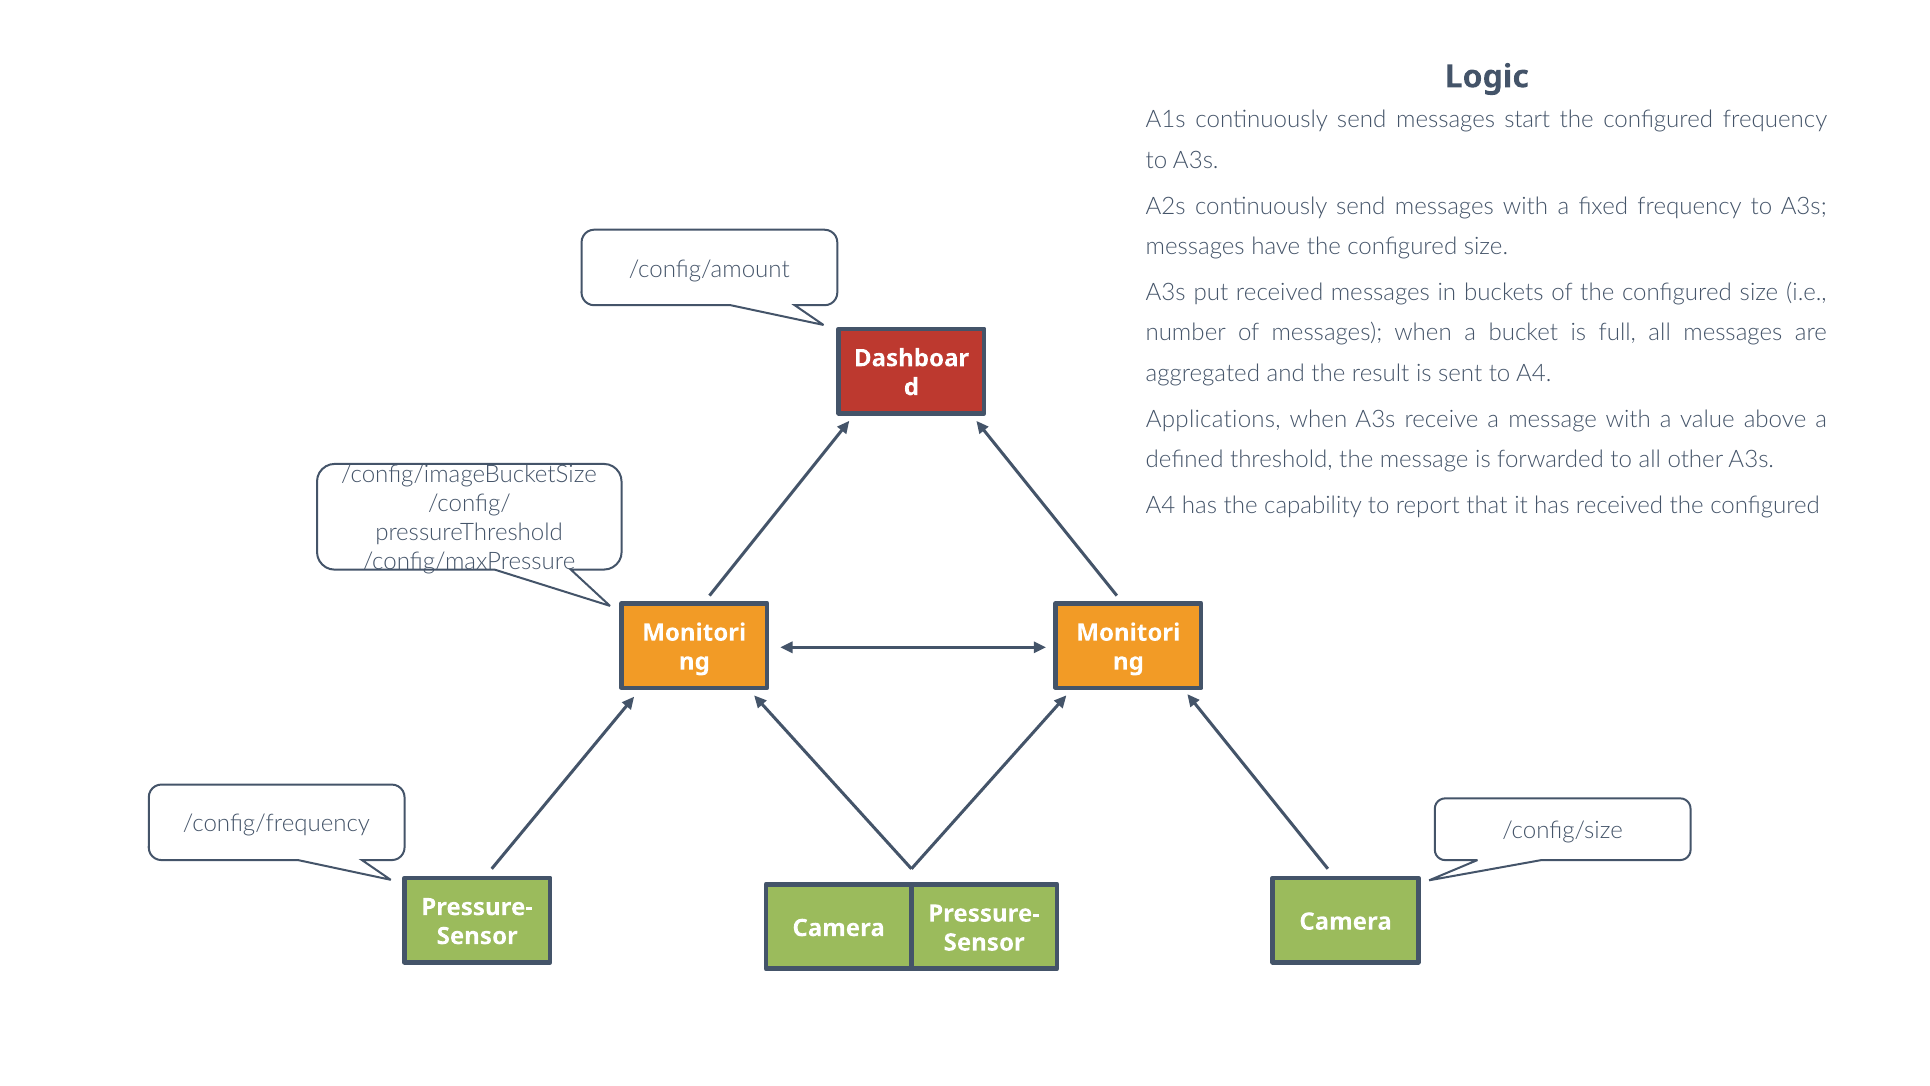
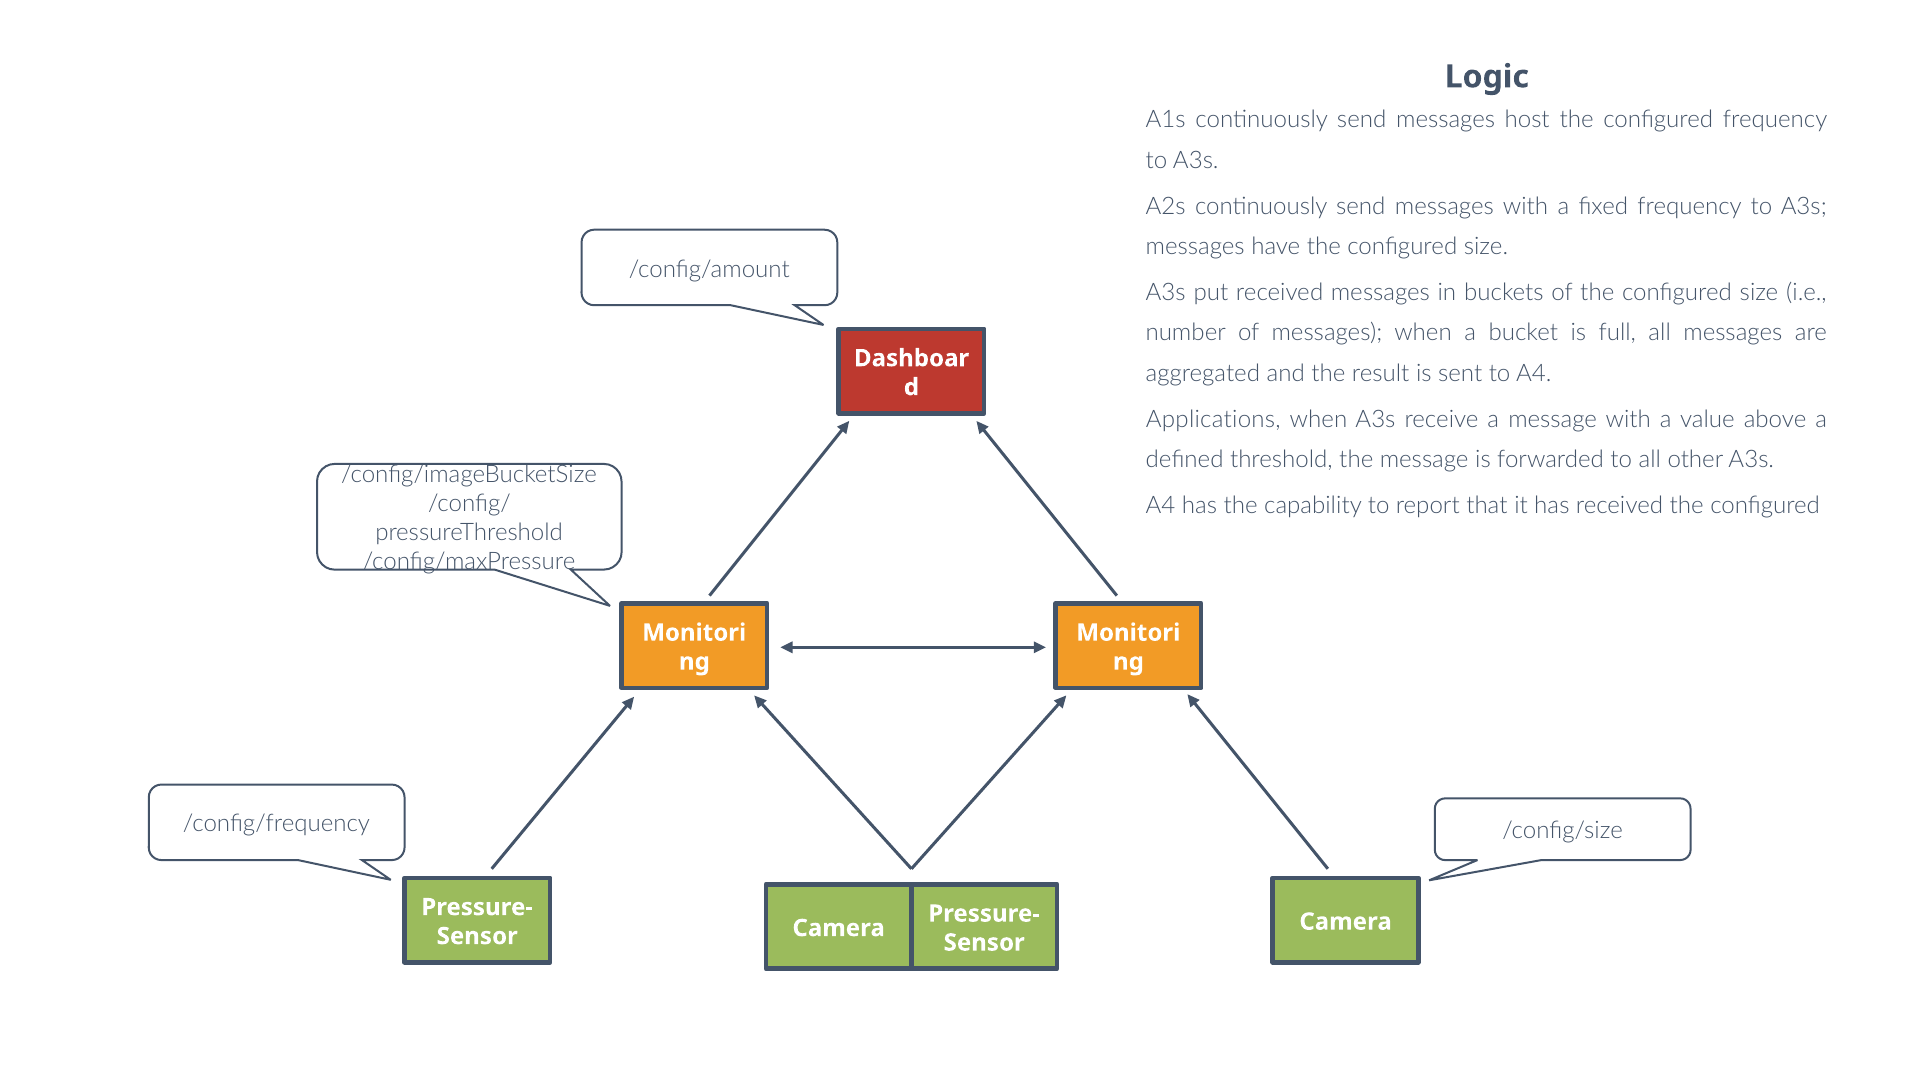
start: start -> host (1527, 120)
